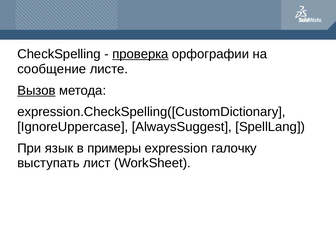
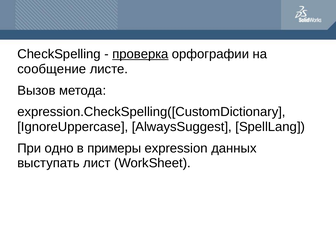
Вызов underline: present -> none (36, 90)
язык: язык -> одно (59, 148)
галочку: галочку -> данных (234, 148)
